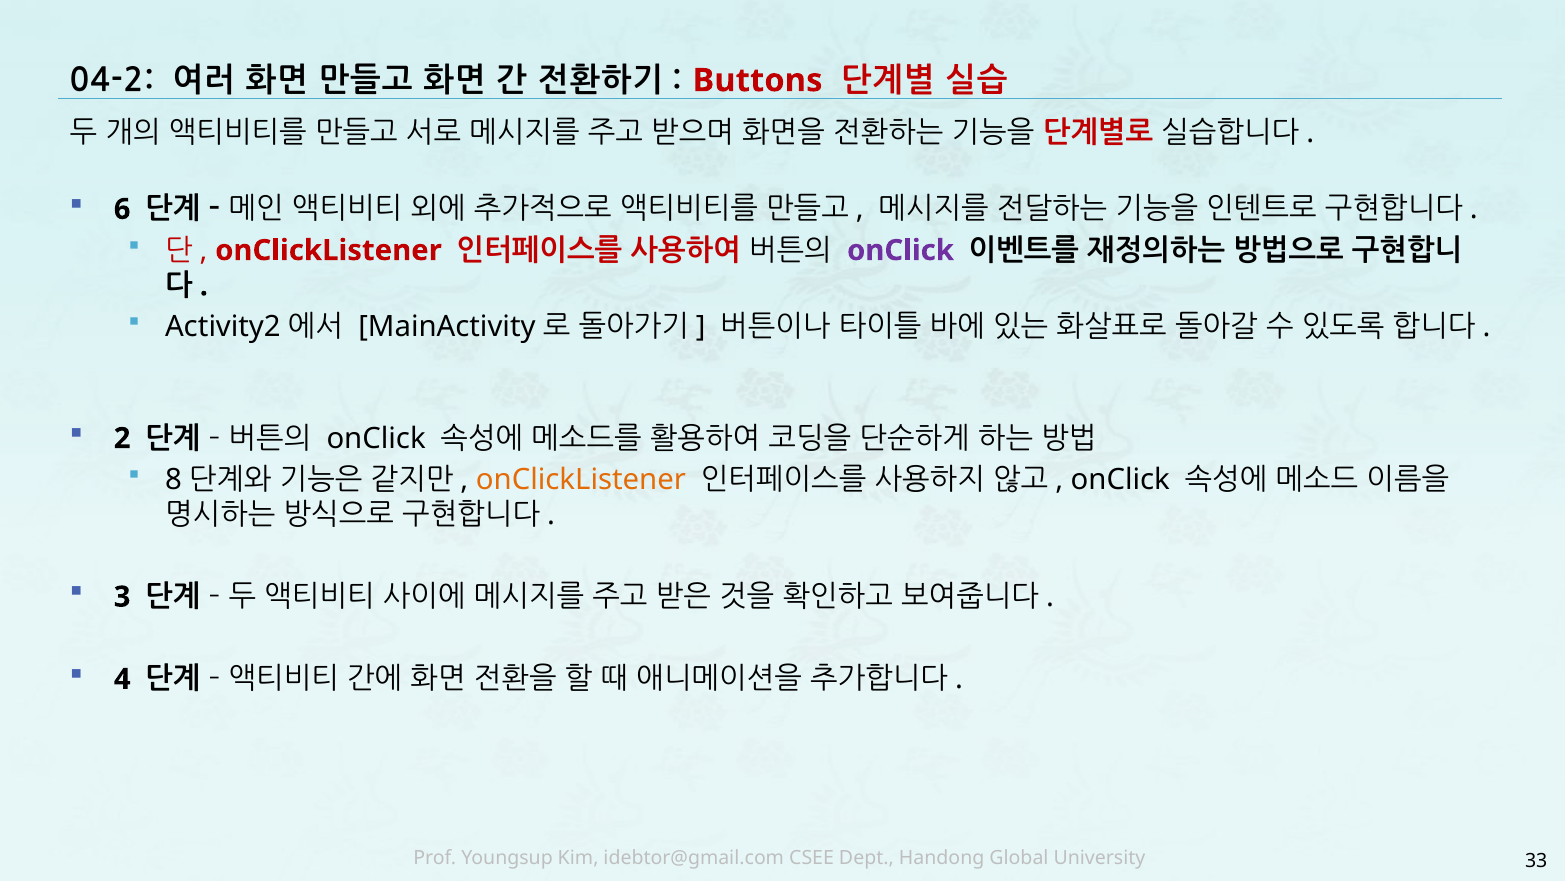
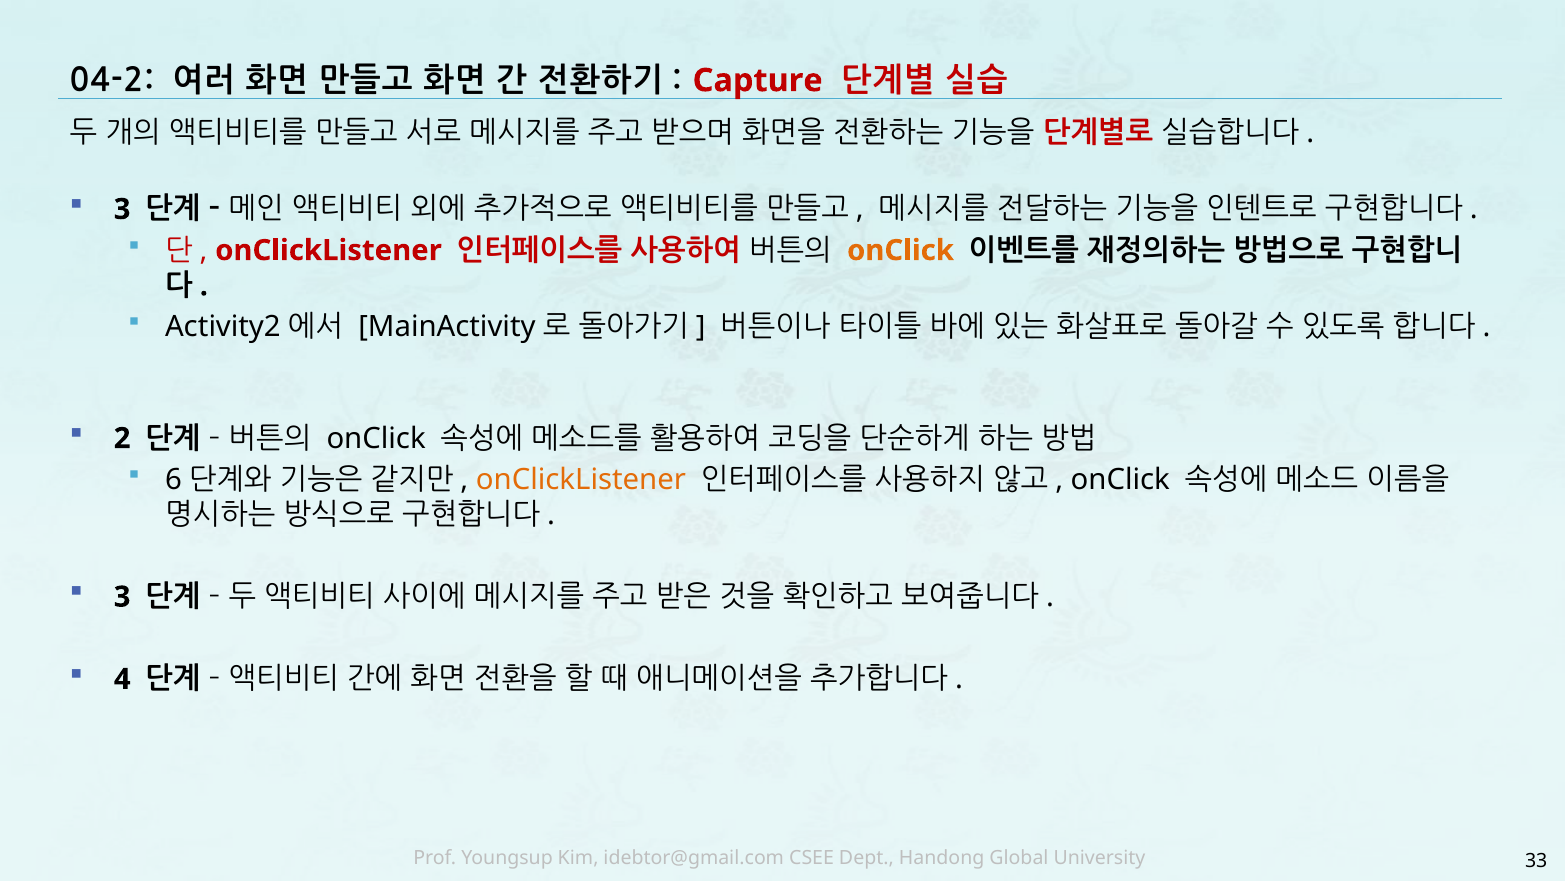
Buttons: Buttons -> Capture (758, 80)
6: 6 -> 3 (122, 209)
onClick colour: purple -> orange (900, 250)
8: 8 -> 6 (174, 479)
